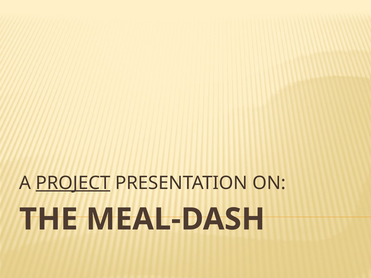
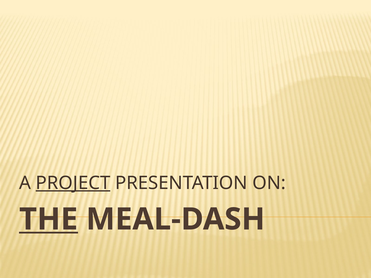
THE underline: none -> present (49, 219)
